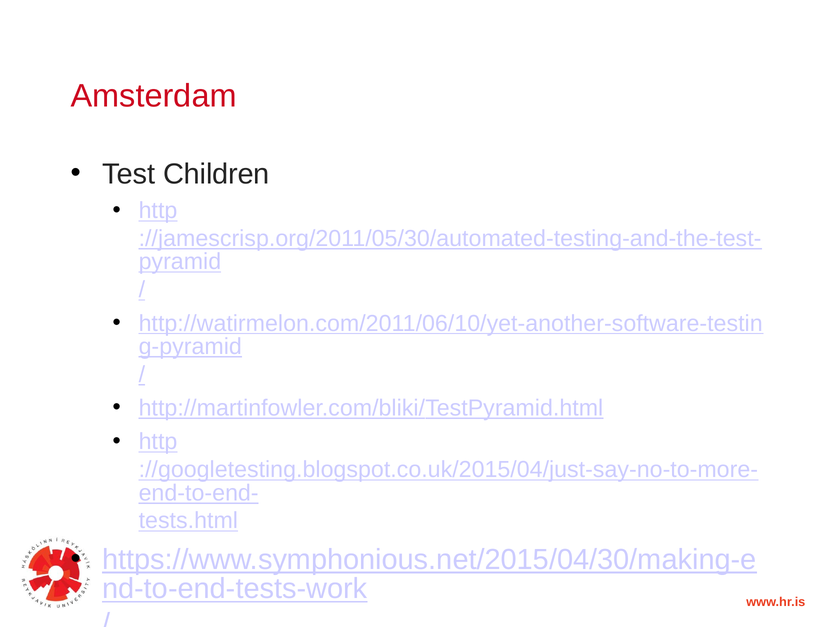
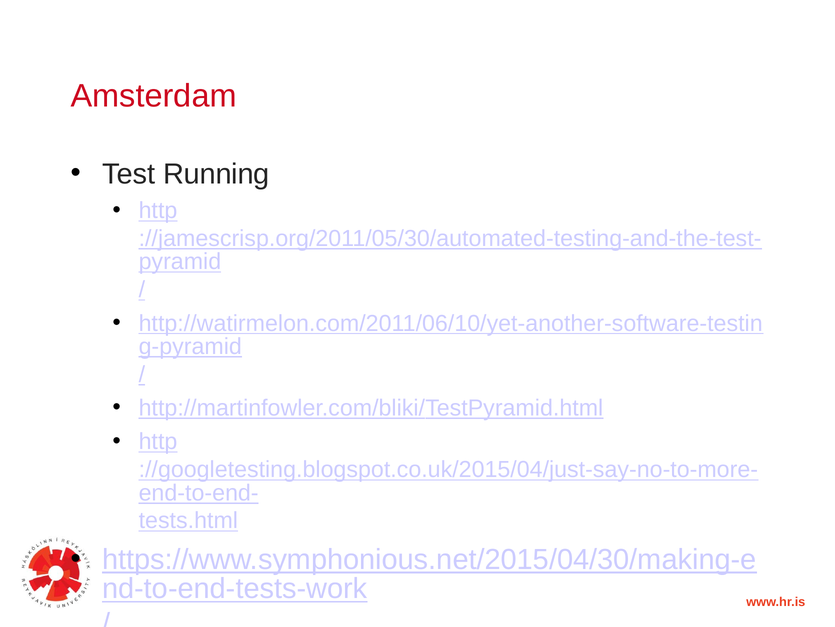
Children: Children -> Running (216, 174)
